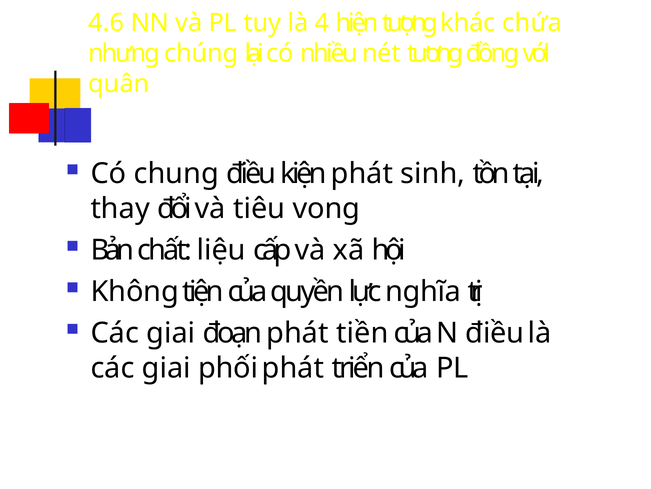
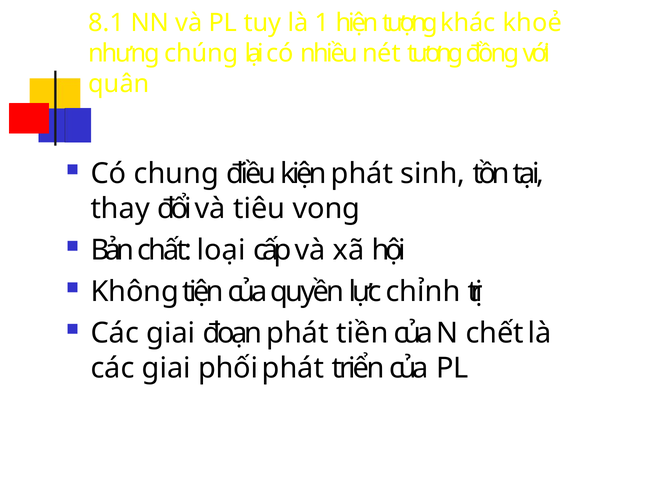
4.6: 4.6 -> 8.1 (106, 23)
4: 4 -> 1 (322, 23)
chứa: chứa -> khoẻ (532, 23)
liệu: liệu -> loại (221, 250)
nghĩa: nghĩa -> chỉnh (423, 291)
N điều: điều -> chết (495, 333)
